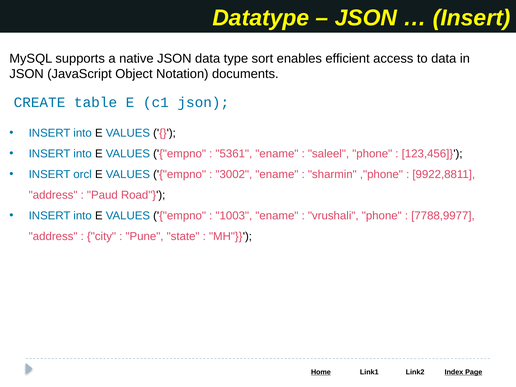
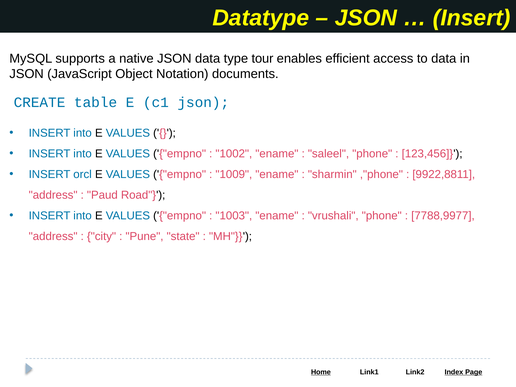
sort: sort -> tour (262, 58)
5361: 5361 -> 1002 (234, 154)
3002: 3002 -> 1009 (234, 174)
